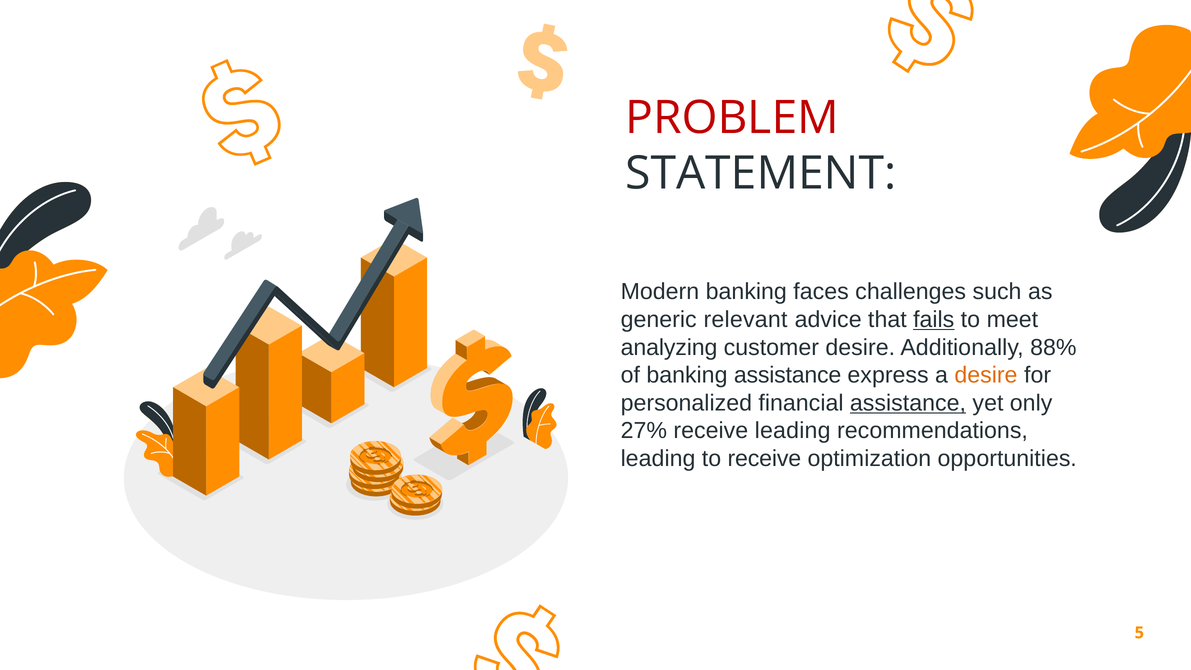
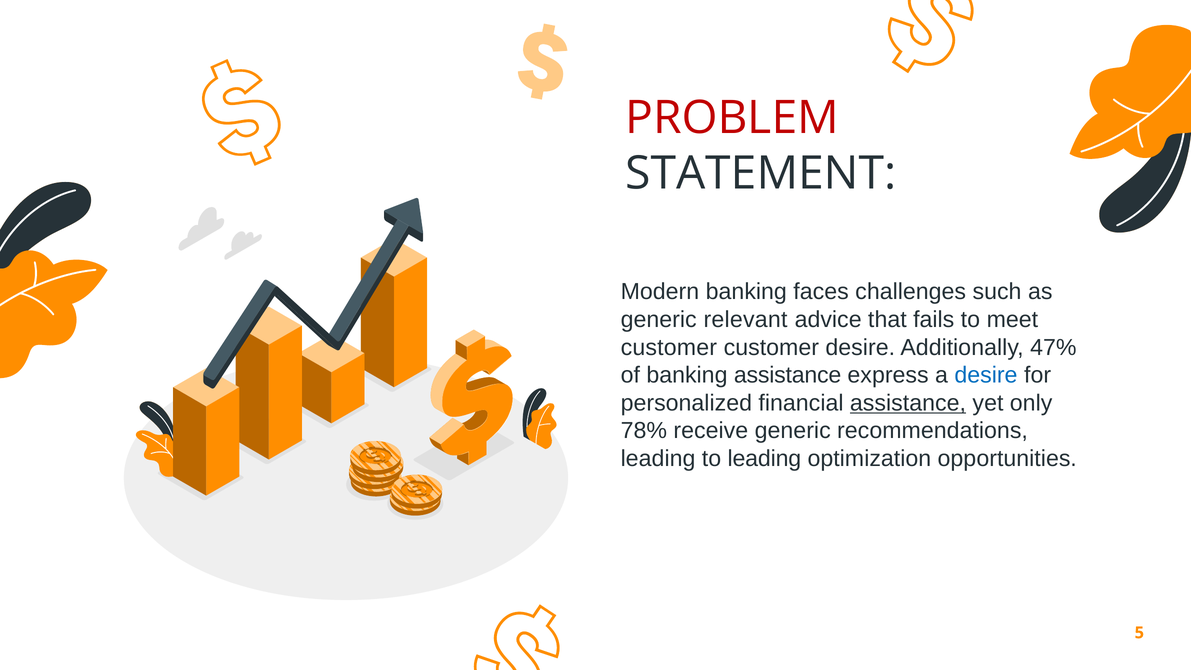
fails underline: present -> none (934, 320)
analyzing: analyzing -> customer (669, 347)
88%: 88% -> 47% (1053, 347)
desire colour: orange -> blue (986, 375)
27%: 27% -> 78% (644, 431)
receive leading: leading -> generic (793, 431)
to receive: receive -> leading (764, 459)
